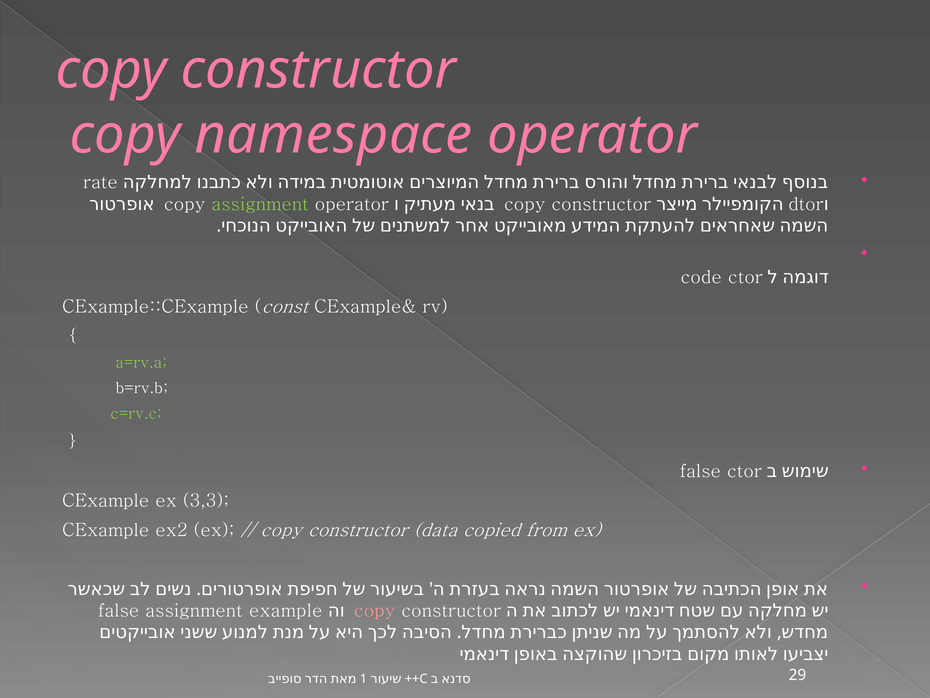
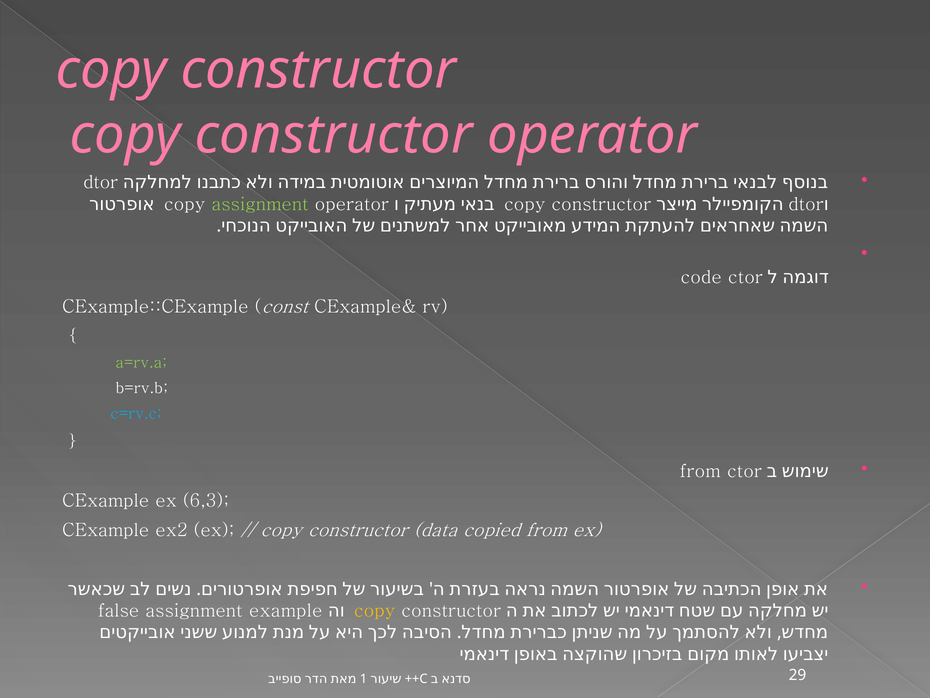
namespace: namespace -> constructor (334, 135)
rate: rate -> dtor (101, 182)
c=rv.c colour: light green -> light blue (136, 413)
false: false -> from (700, 471)
3,3: 3,3 -> 6,3 (206, 500)
copy colour: pink -> yellow (375, 610)
